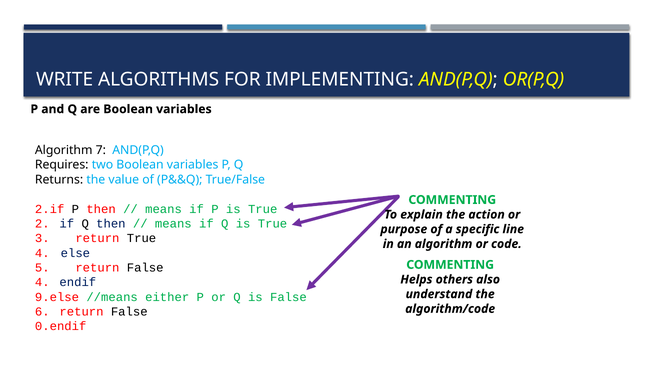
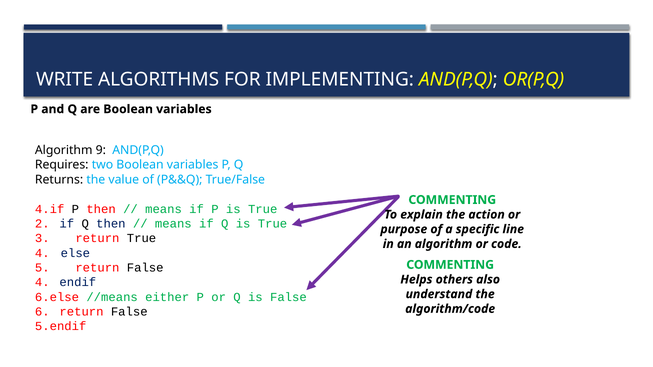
7: 7 -> 9 (101, 150)
2.if: 2.if -> 4.if (50, 209)
9.else: 9.else -> 6.else (57, 297)
0.endif: 0.endif -> 5.endif (61, 327)
